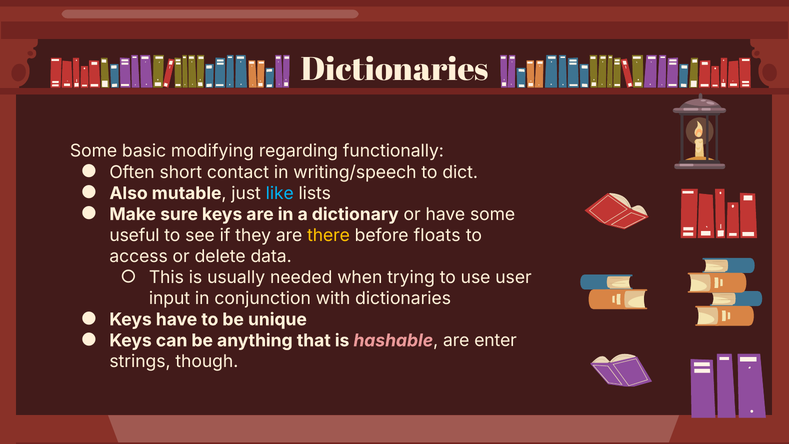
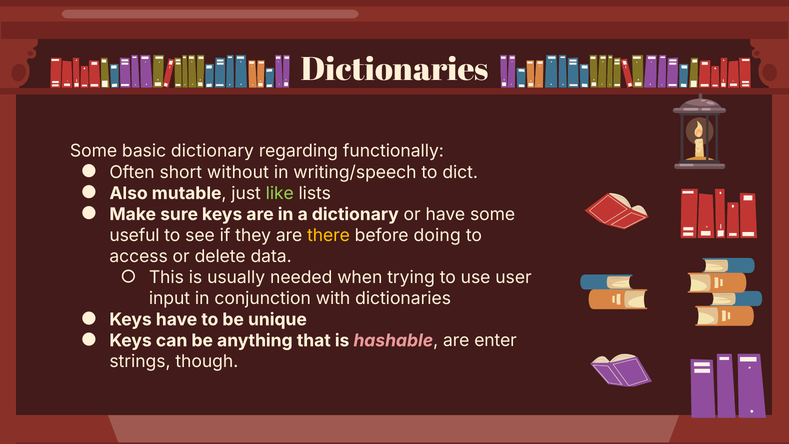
basic modifying: modifying -> dictionary (212, 151)
contact: contact -> without (238, 172)
like colour: light blue -> light green (280, 193)
floats: floats -> doing (437, 235)
